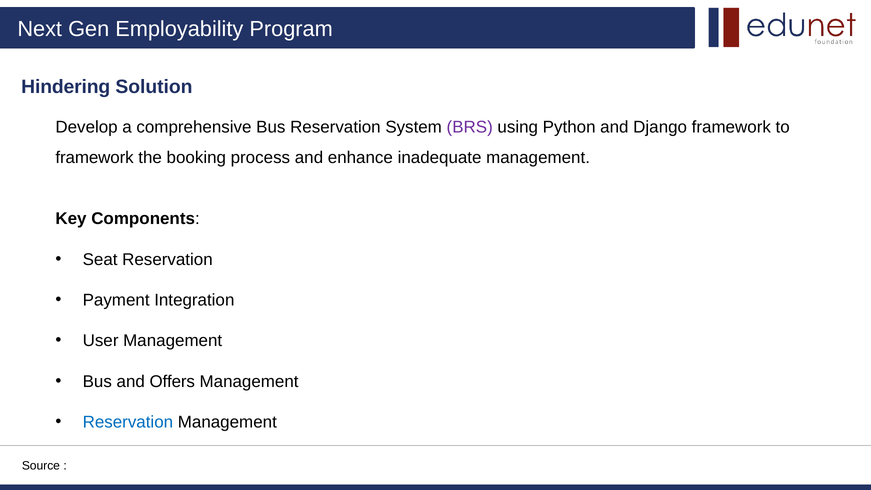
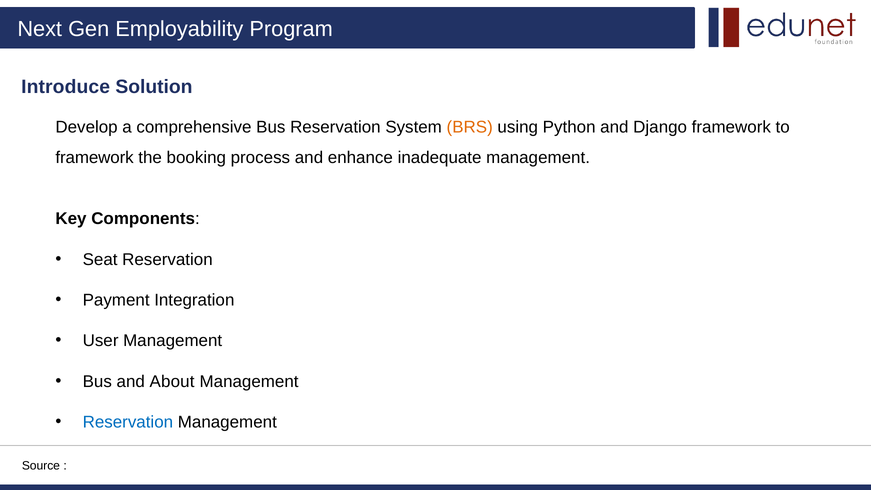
Hindering: Hindering -> Introduce (66, 87)
BRS colour: purple -> orange (470, 127)
Offers: Offers -> About (172, 381)
